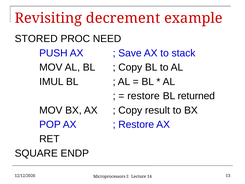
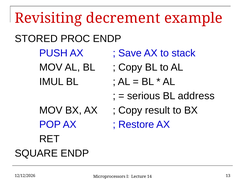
PROC NEED: NEED -> ENDP (107, 39)
restore: restore -> serious (144, 96)
returned: returned -> address (196, 96)
